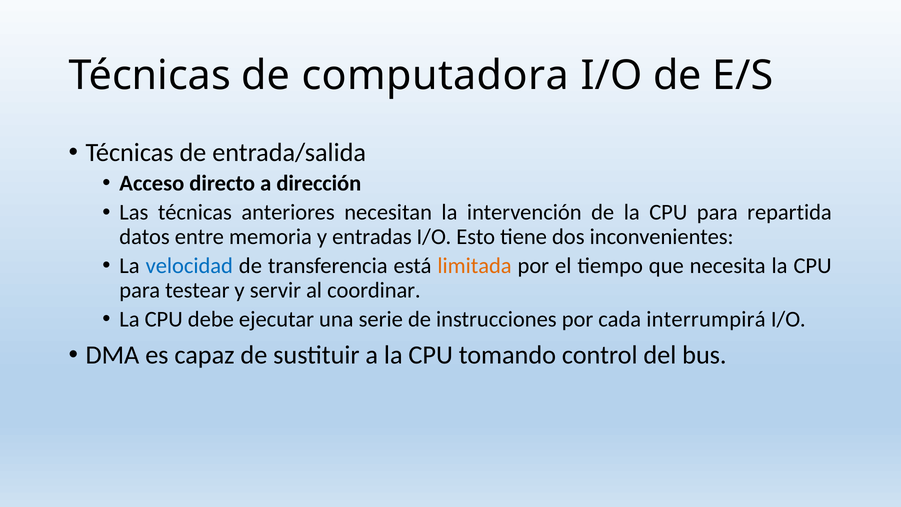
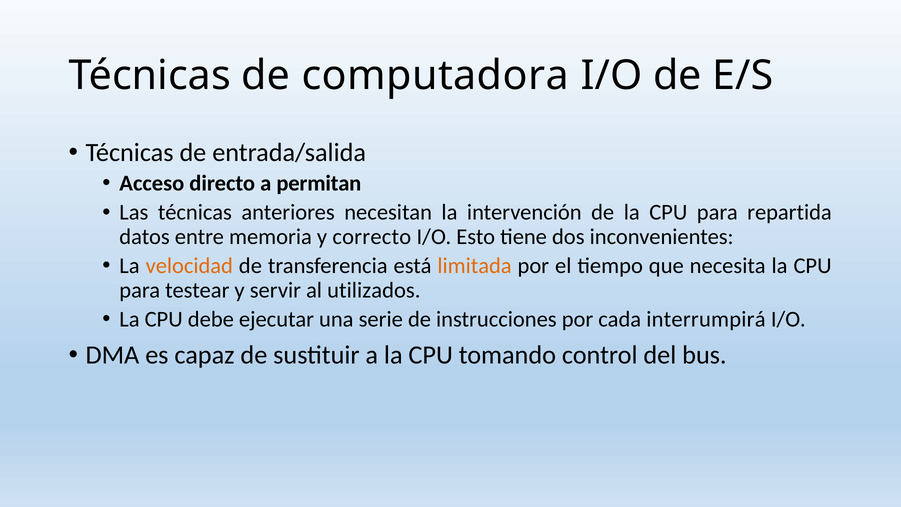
dirección: dirección -> permitan (319, 183)
entradas: entradas -> correcto (372, 237)
velocidad colour: blue -> orange (189, 266)
coordinar: coordinar -> utilizados (374, 290)
